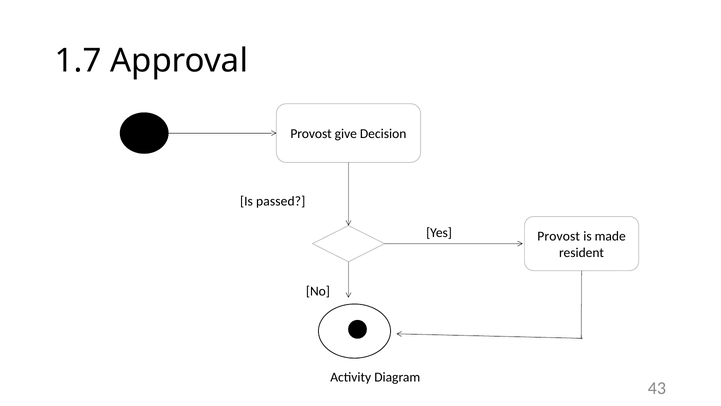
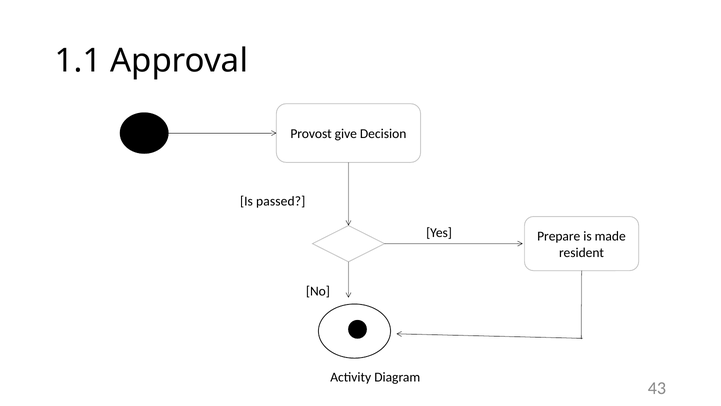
1.7: 1.7 -> 1.1 (78, 61)
Provost: Provost -> Prepare (559, 236)
